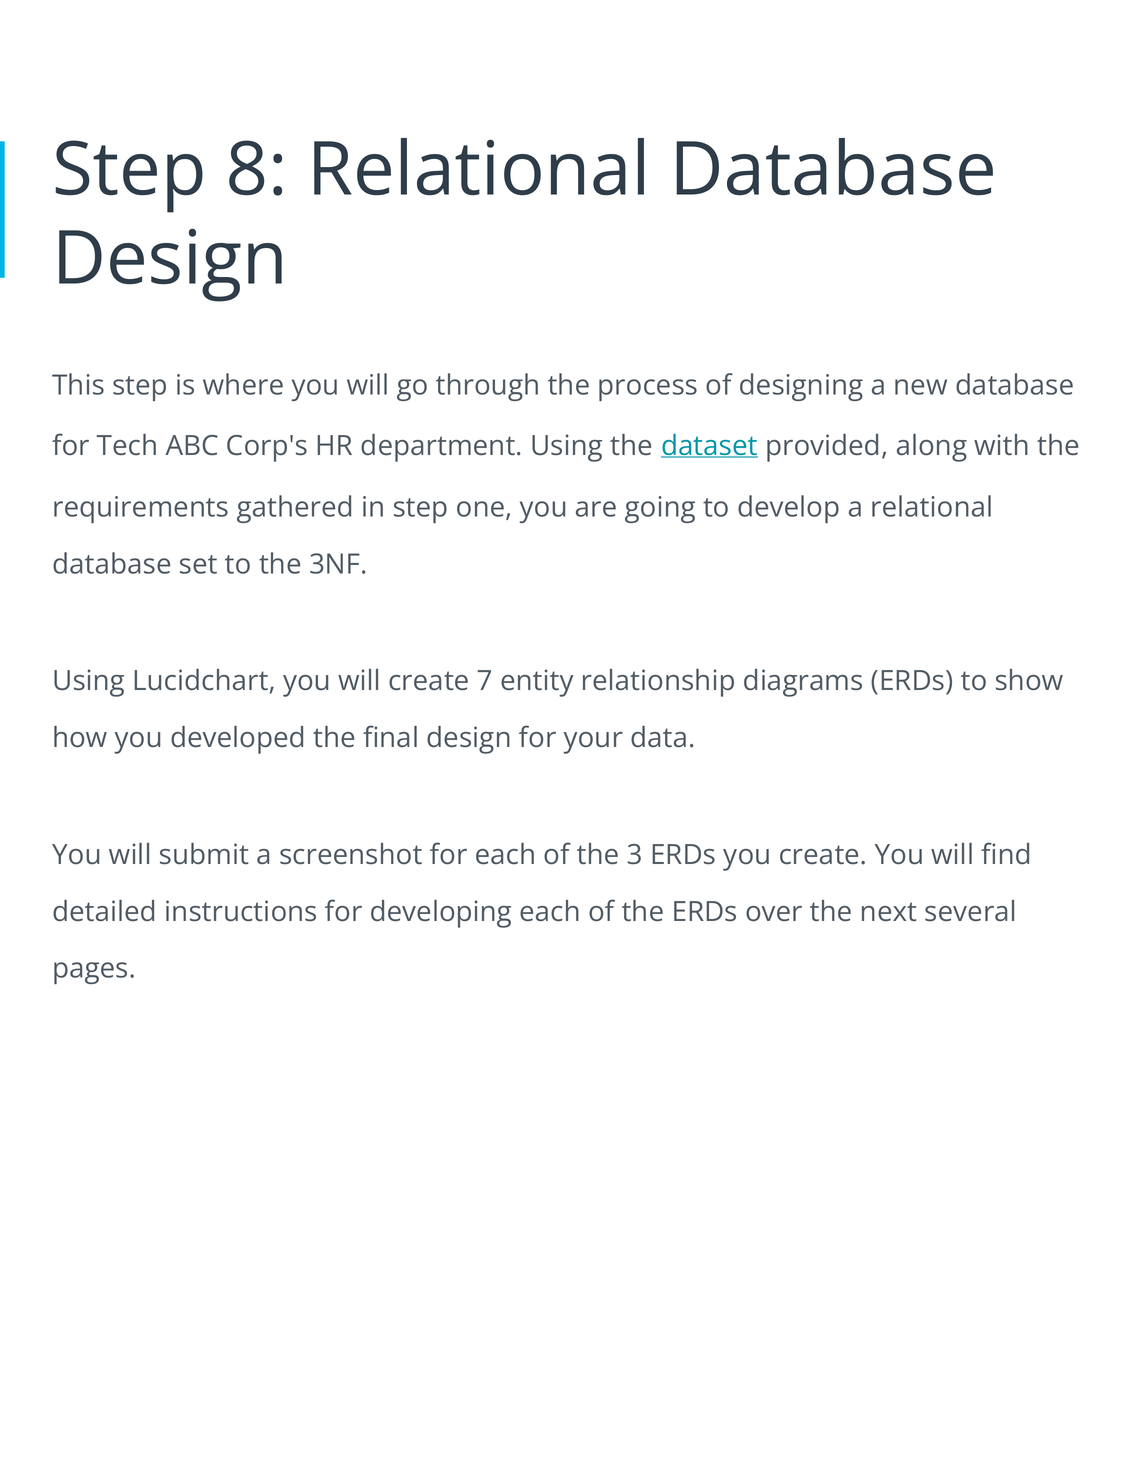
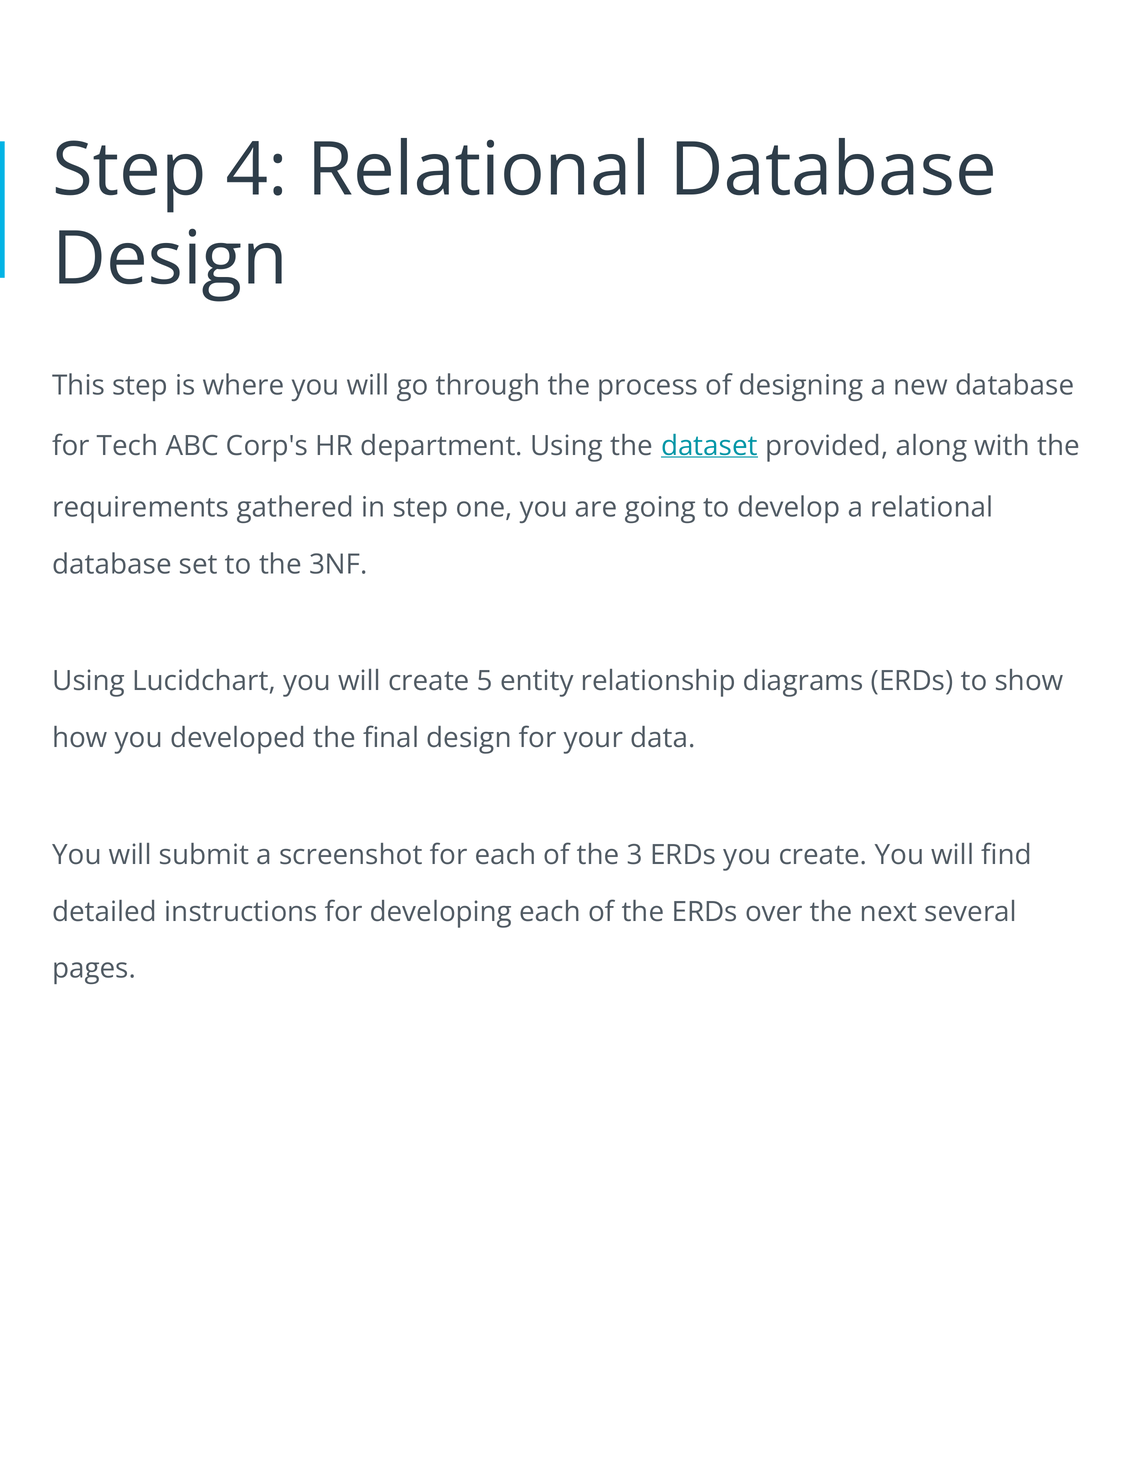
8: 8 -> 4 (257, 170)
7: 7 -> 5 (485, 681)
